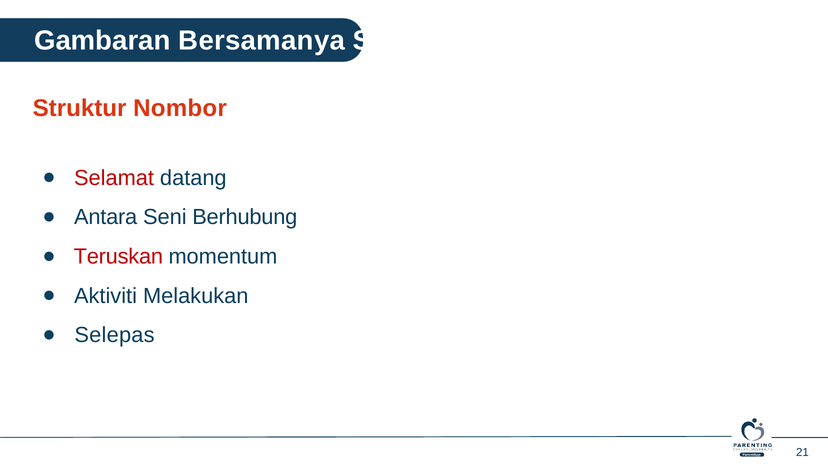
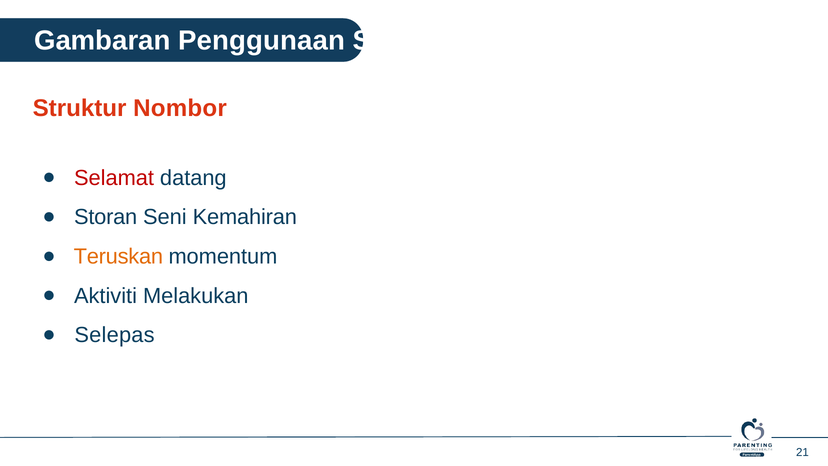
Bersamanya: Bersamanya -> Penggunaan (262, 41)
Antara: Antara -> Storan (106, 217)
Berhubung: Berhubung -> Kemahiran (245, 217)
Teruskan colour: red -> orange (118, 256)
